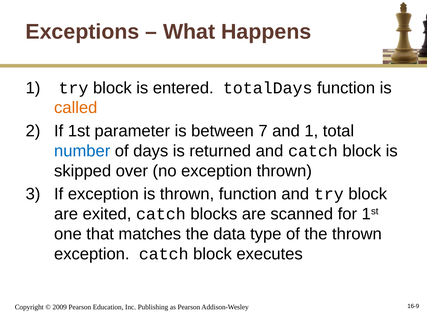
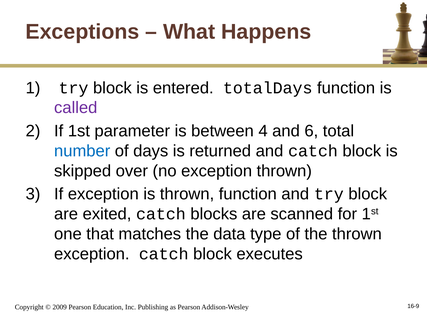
called colour: orange -> purple (76, 108)
7: 7 -> 4 (263, 131)
and 1: 1 -> 6 (311, 131)
